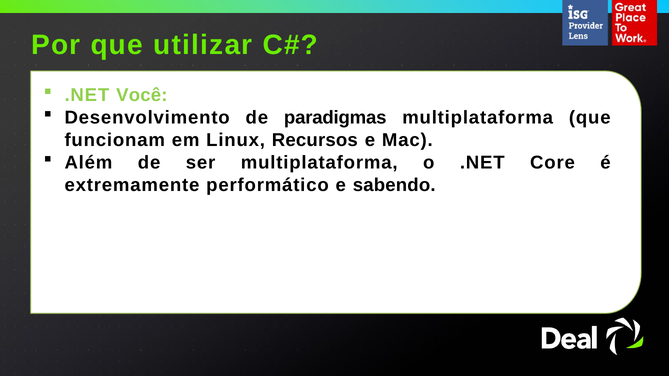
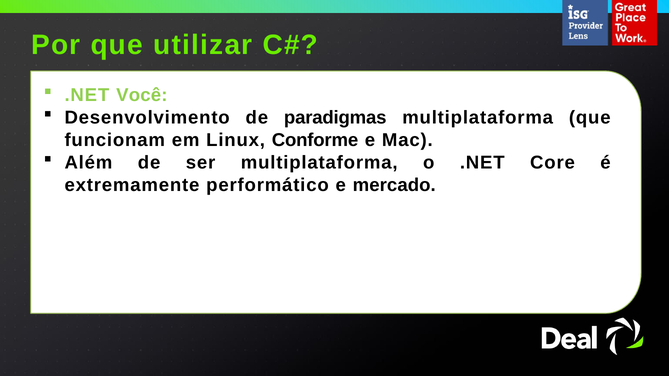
Recursos: Recursos -> Conforme (315, 140)
sabendo: sabendo -> mercado (394, 185)
